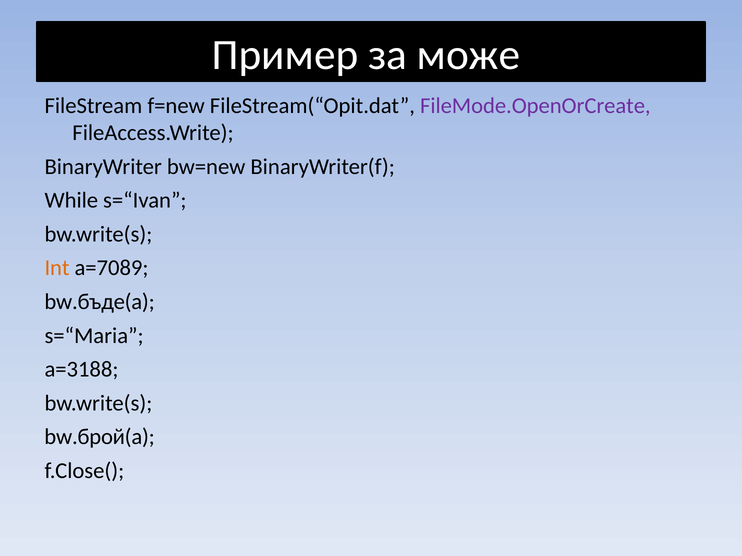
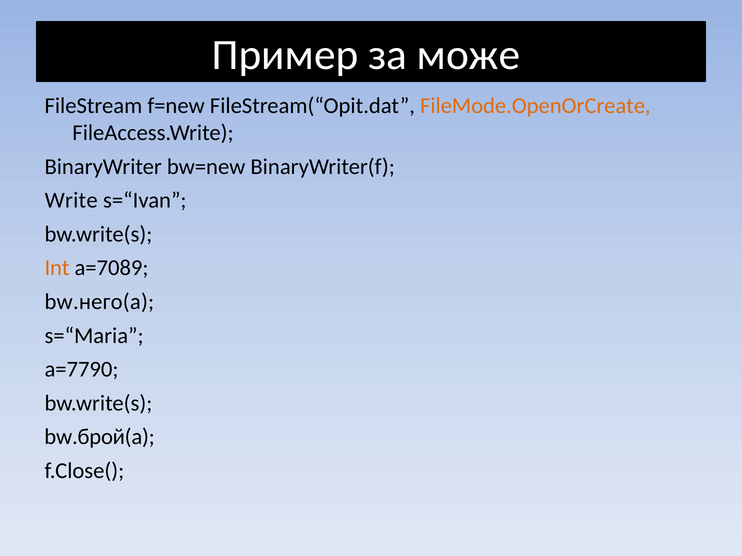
FileMode.OpenОrCreate colour: purple -> orange (535, 106)
While: While -> Write (71, 201)
bw.бъде(a: bw.бъде(a -> bw.него(a (99, 302)
a=3188: a=3188 -> a=7790 (81, 370)
